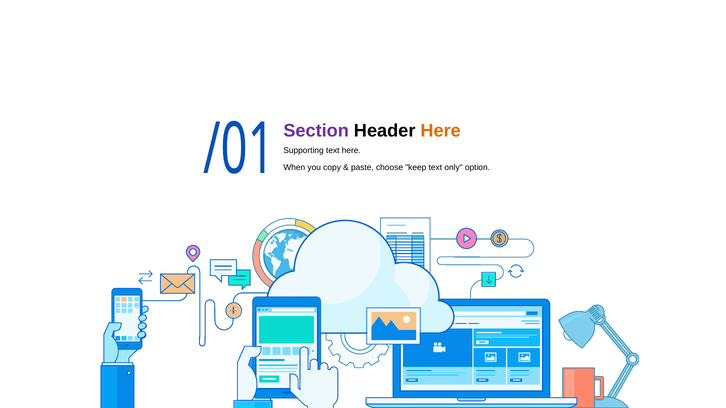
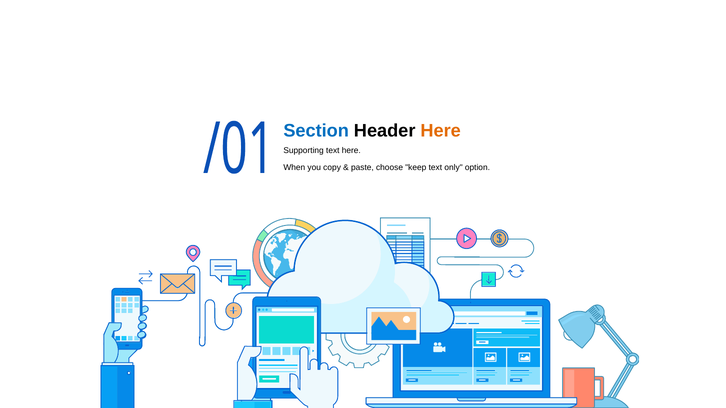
Section colour: purple -> blue (316, 131)
